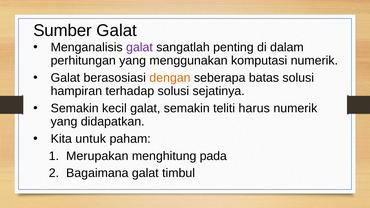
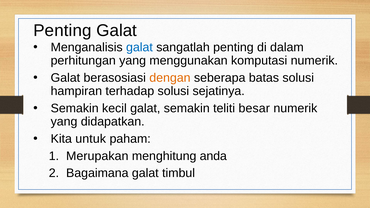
Sumber: Sumber -> Penting (62, 31)
galat colour: purple -> blue (139, 47)
harus: harus -> besar (254, 108)
pada: pada -> anda (213, 156)
